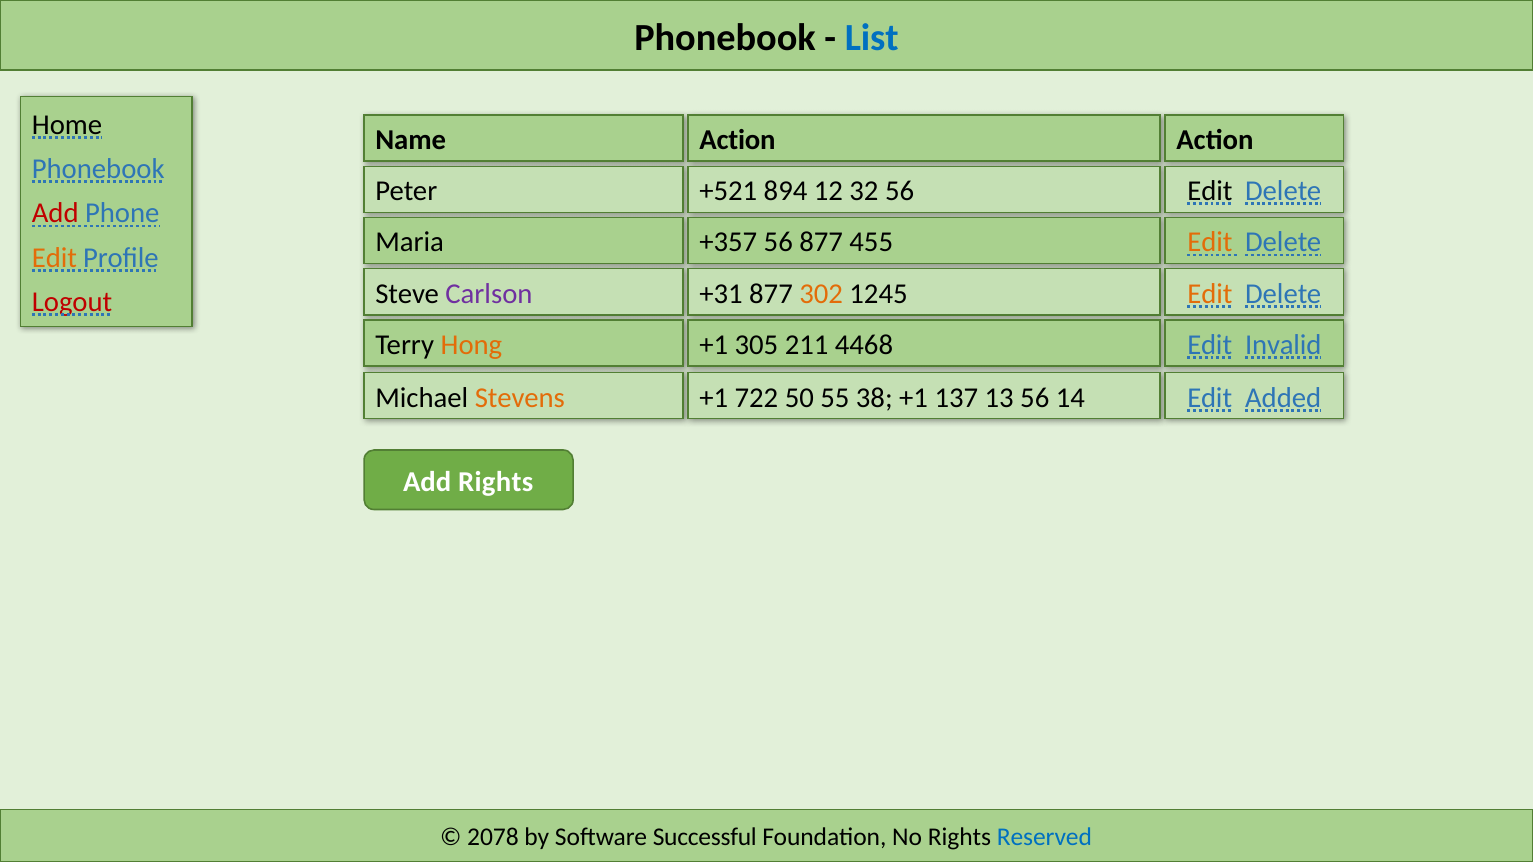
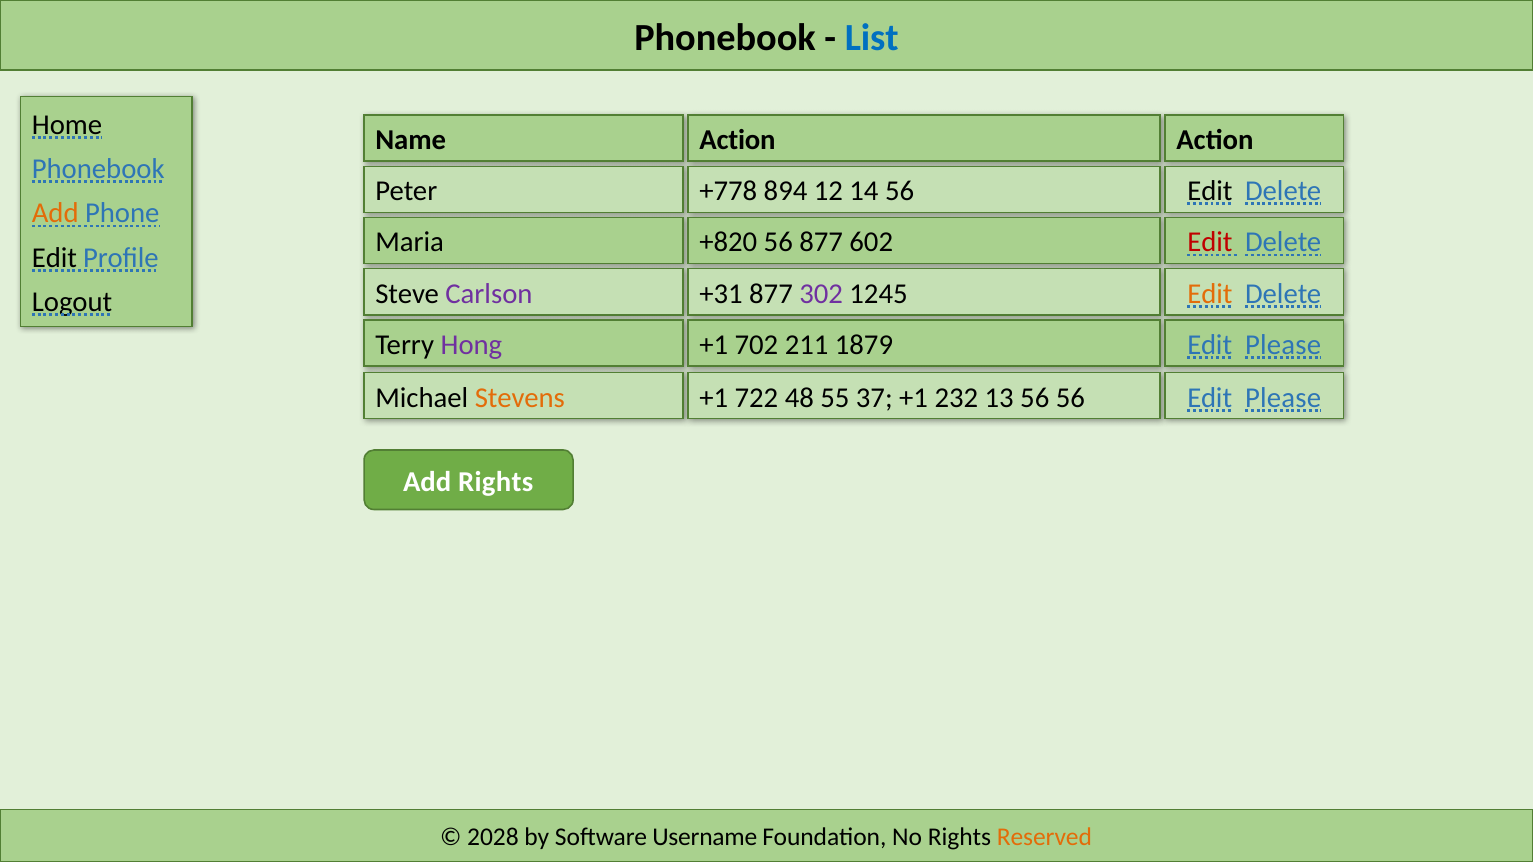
+521: +521 -> +778 (728, 191)
32: 32 -> 14 (864, 191)
Add colour: red -> orange (55, 214)
+357: +357 -> +820 (728, 243)
455: 455 -> 602 (871, 243)
Edit colour: orange -> red (1210, 243)
Edit colour: orange -> black (54, 258)
302 colour: orange -> purple (821, 294)
Logout colour: red -> black (72, 302)
Hong colour: orange -> purple (471, 345)
305: 305 -> 702 (756, 345)
4468: 4468 -> 1879 (864, 345)
Invalid: Invalid -> Please (1283, 345)
50: 50 -> 48 (799, 398)
38: 38 -> 37 (874, 398)
137: 137 -> 232 (956, 398)
56 14: 14 -> 56 (1070, 398)
Added: Added -> Please (1283, 398)
2078: 2078 -> 2028 (493, 838)
Successful: Successful -> Username (705, 838)
Reserved colour: blue -> orange (1044, 838)
